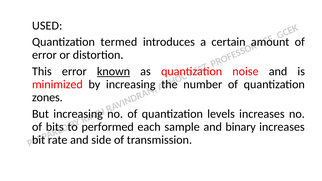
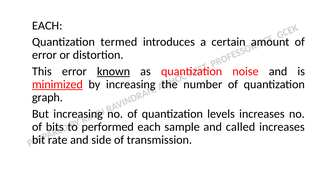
USED: USED -> EACH (47, 26)
minimized underline: none -> present (57, 84)
zones: zones -> graph (47, 98)
binary: binary -> called (240, 127)
